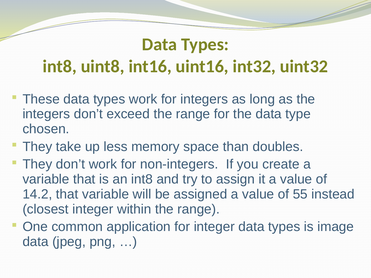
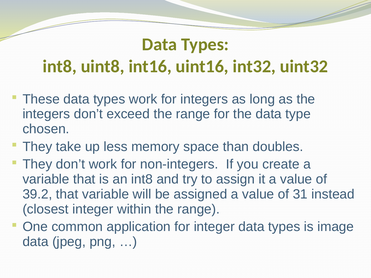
14.2: 14.2 -> 39.2 (37, 194)
55: 55 -> 31 (300, 194)
